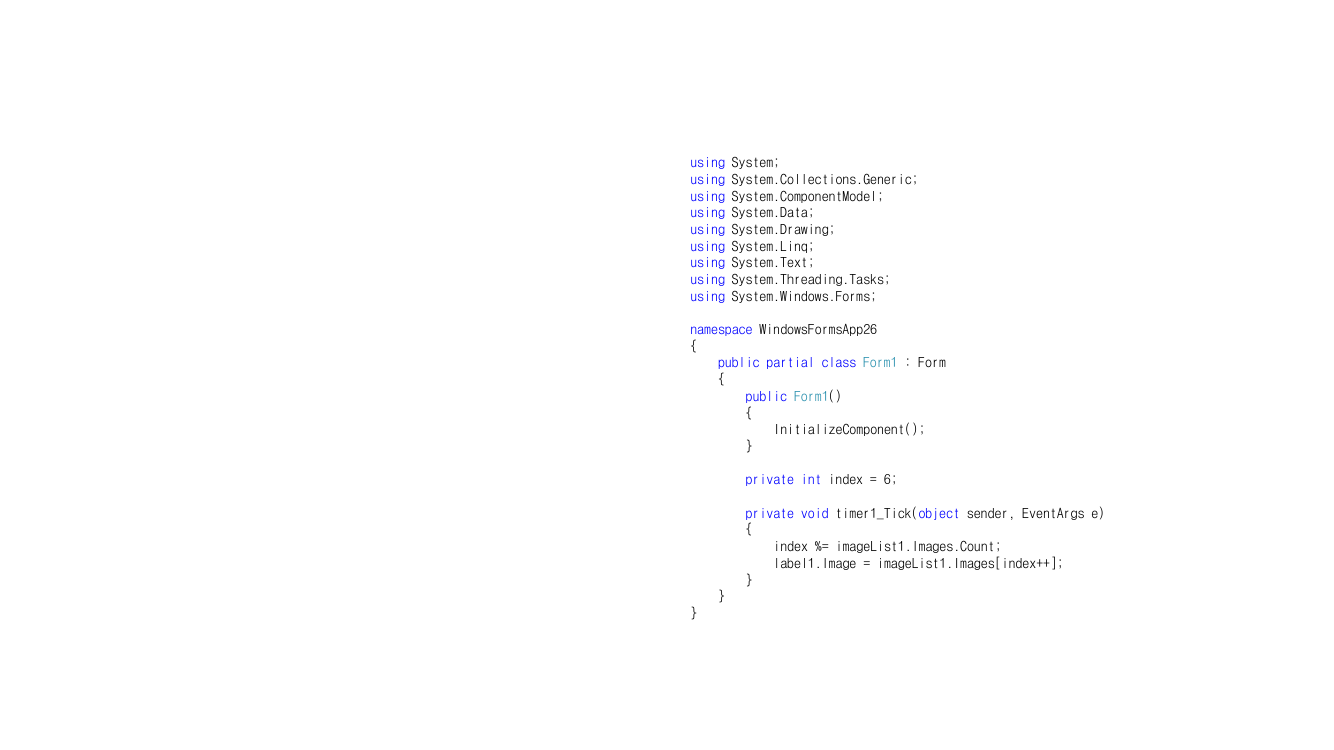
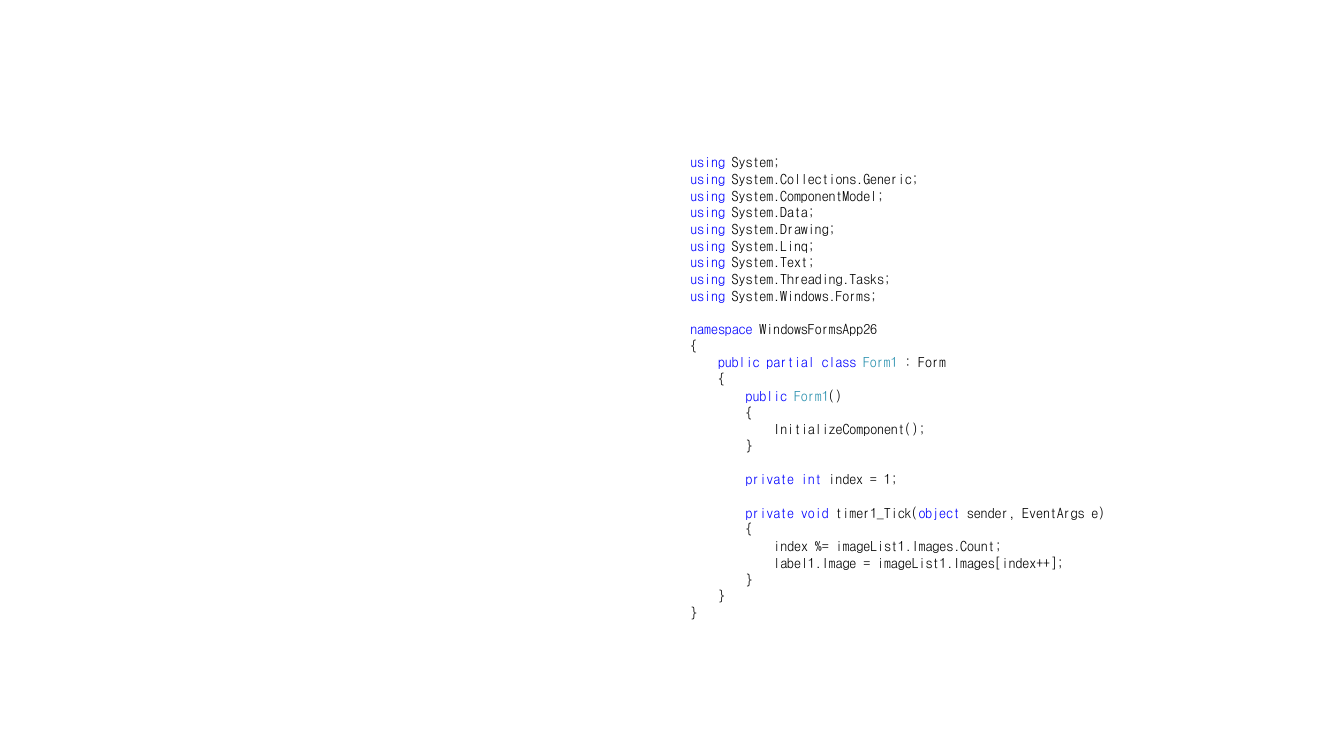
6: 6 -> 1 (891, 480)
